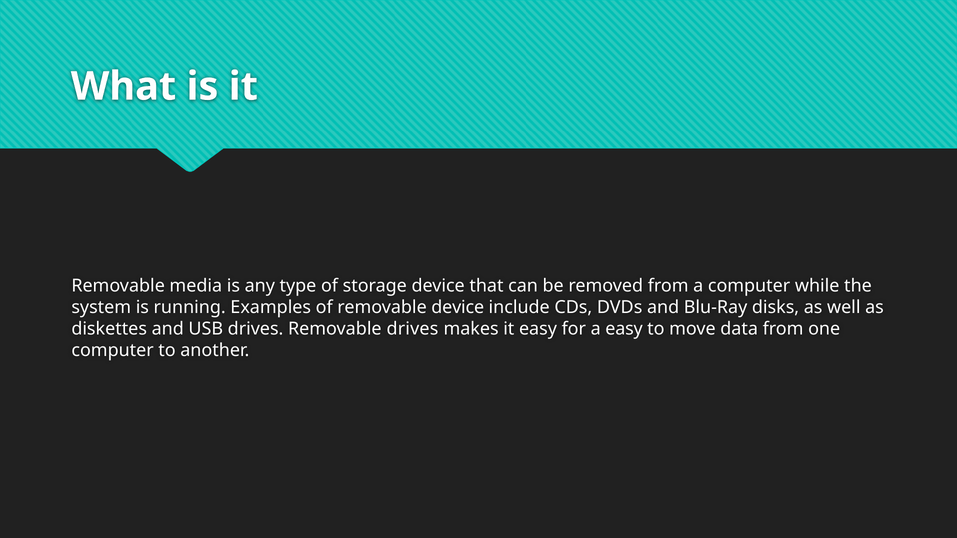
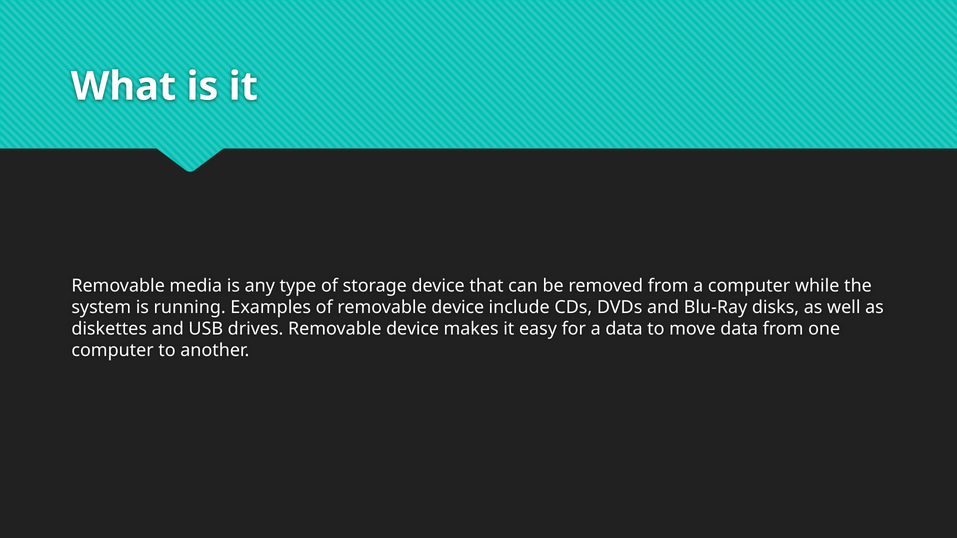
drives Removable drives: drives -> device (413, 329)
a easy: easy -> data (624, 329)
